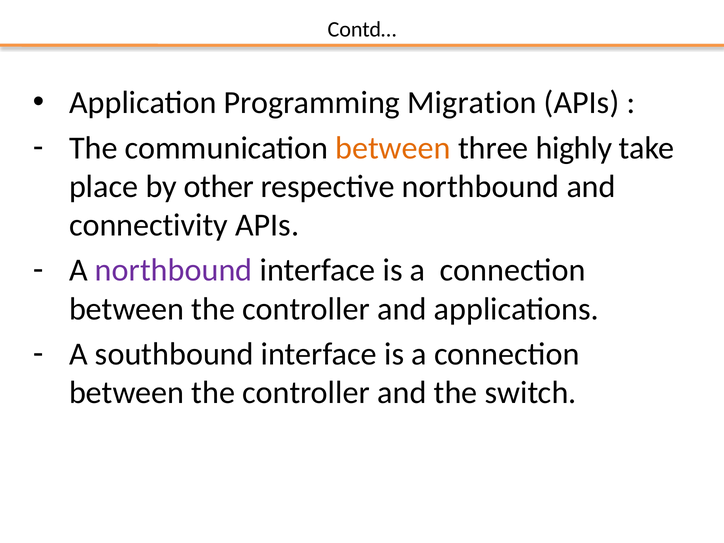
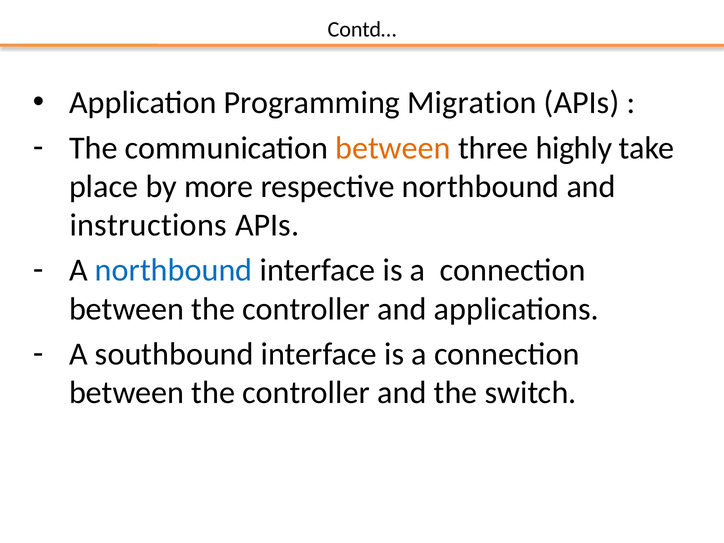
other: other -> more (219, 187)
connectivity: connectivity -> instructions (148, 225)
northbound colour: purple -> blue (174, 270)
